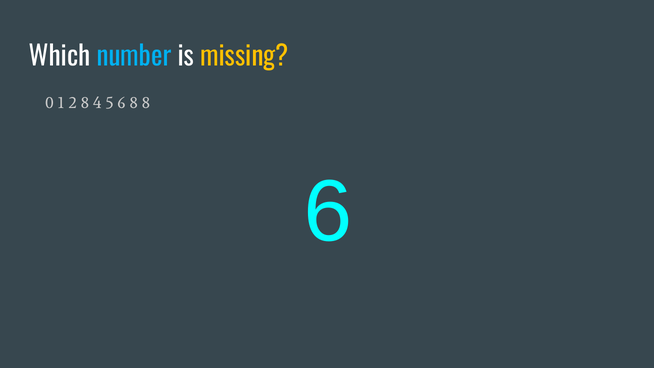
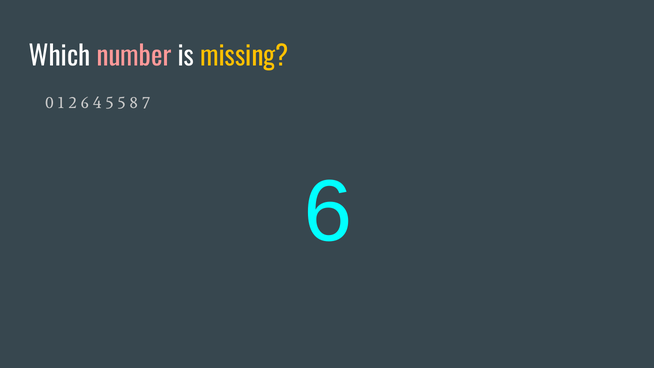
number colour: light blue -> pink (134, 57)
2 8: 8 -> 6 (85, 103)
5 6: 6 -> 5 (122, 103)
8 8: 8 -> 7 (146, 103)
